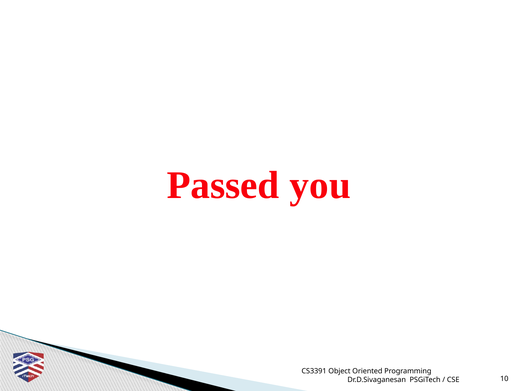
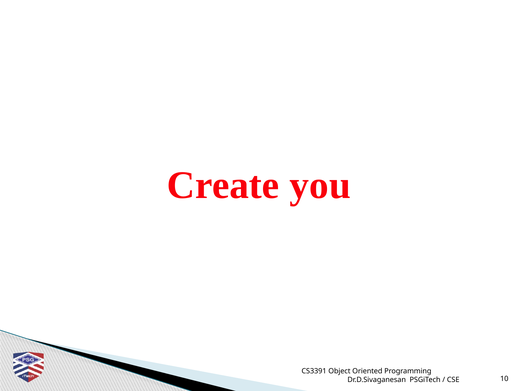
Passed: Passed -> Create (223, 185)
